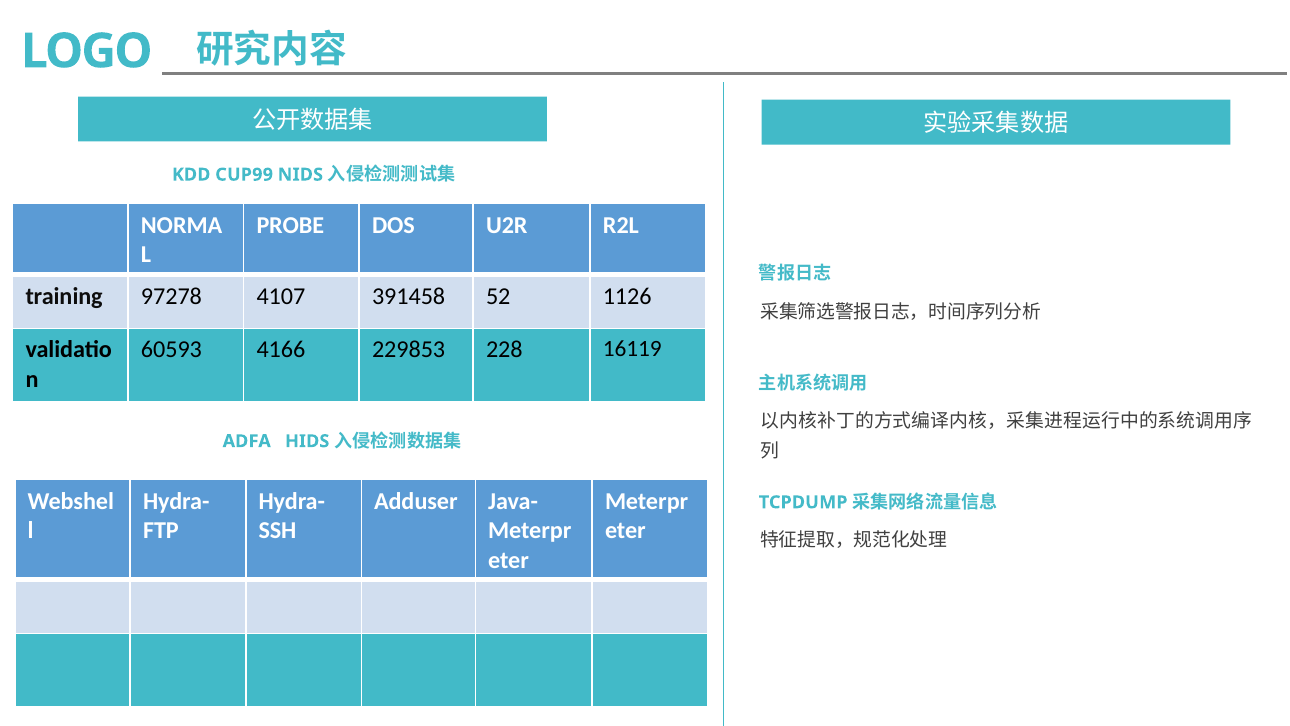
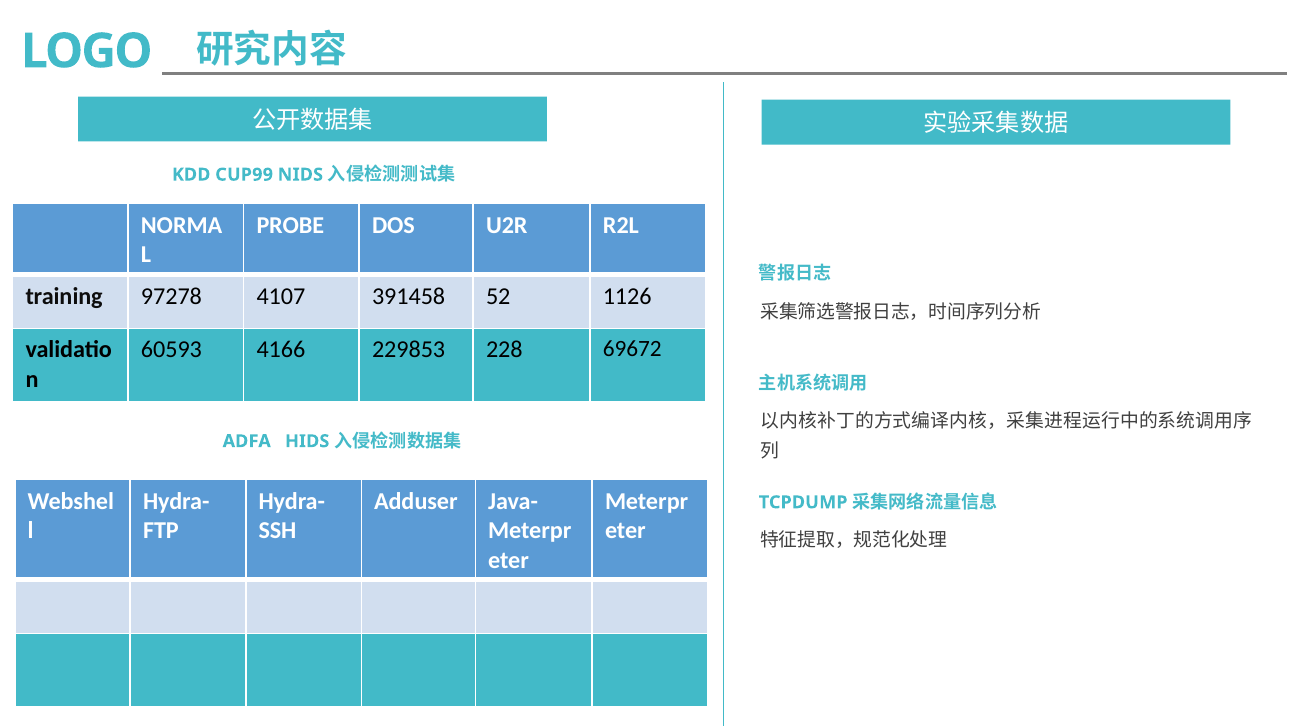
16119: 16119 -> 69672 (632, 349)
